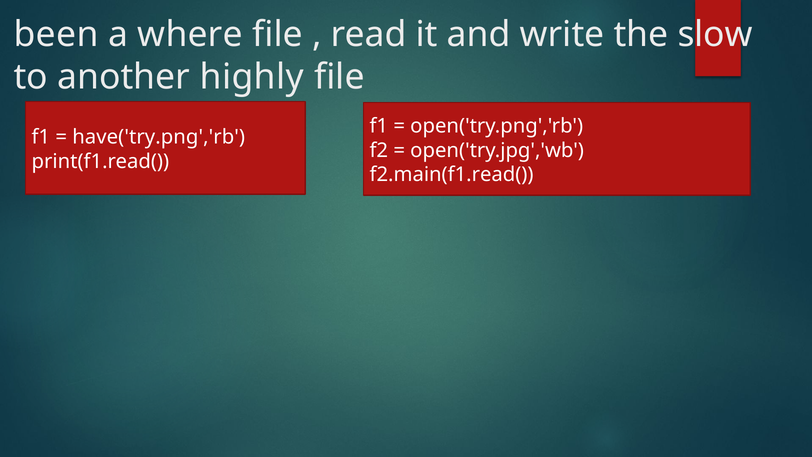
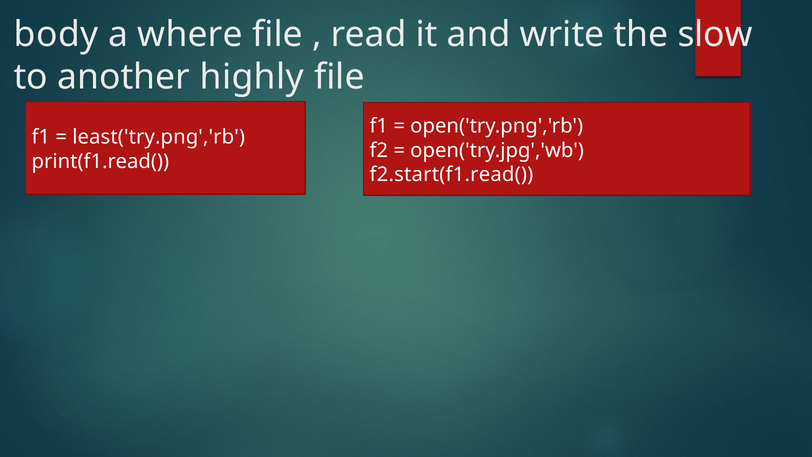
been: been -> body (56, 34)
have('try.png','rb: have('try.png','rb -> least('try.png','rb (159, 137)
f2.main(f1.read(: f2.main(f1.read( -> f2.start(f1.read( (451, 175)
